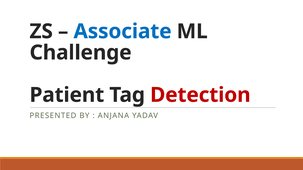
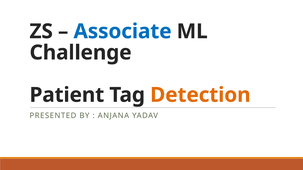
Detection colour: red -> orange (200, 95)
